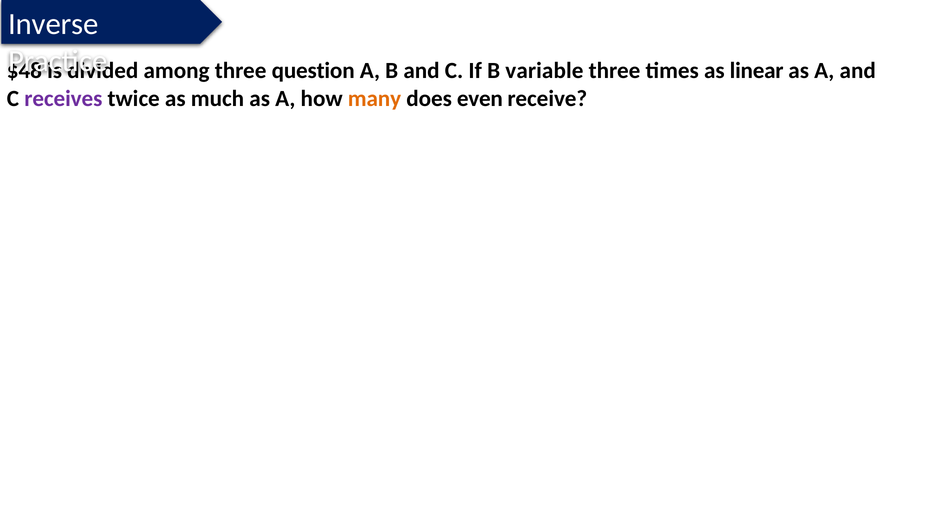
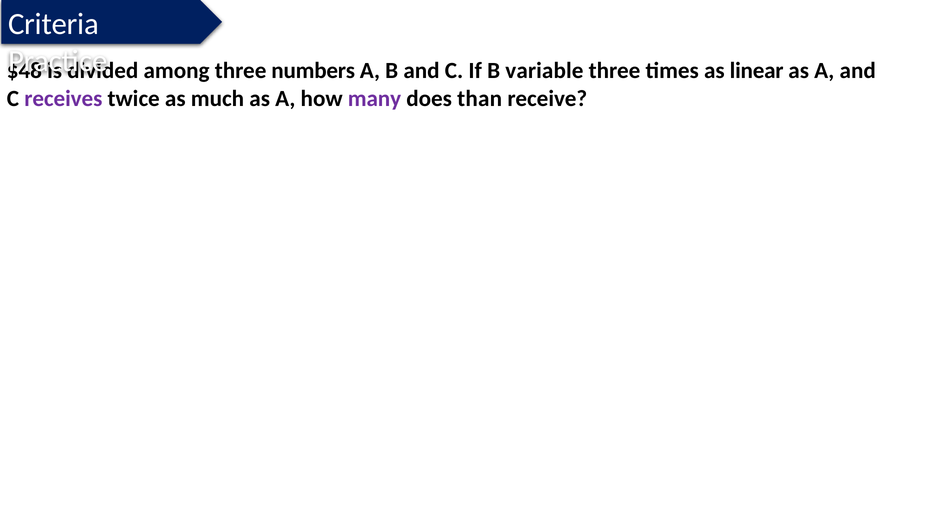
Inverse: Inverse -> Criteria (53, 24)
question: question -> numbers (313, 71)
many colour: orange -> purple (374, 99)
even: even -> than (480, 99)
